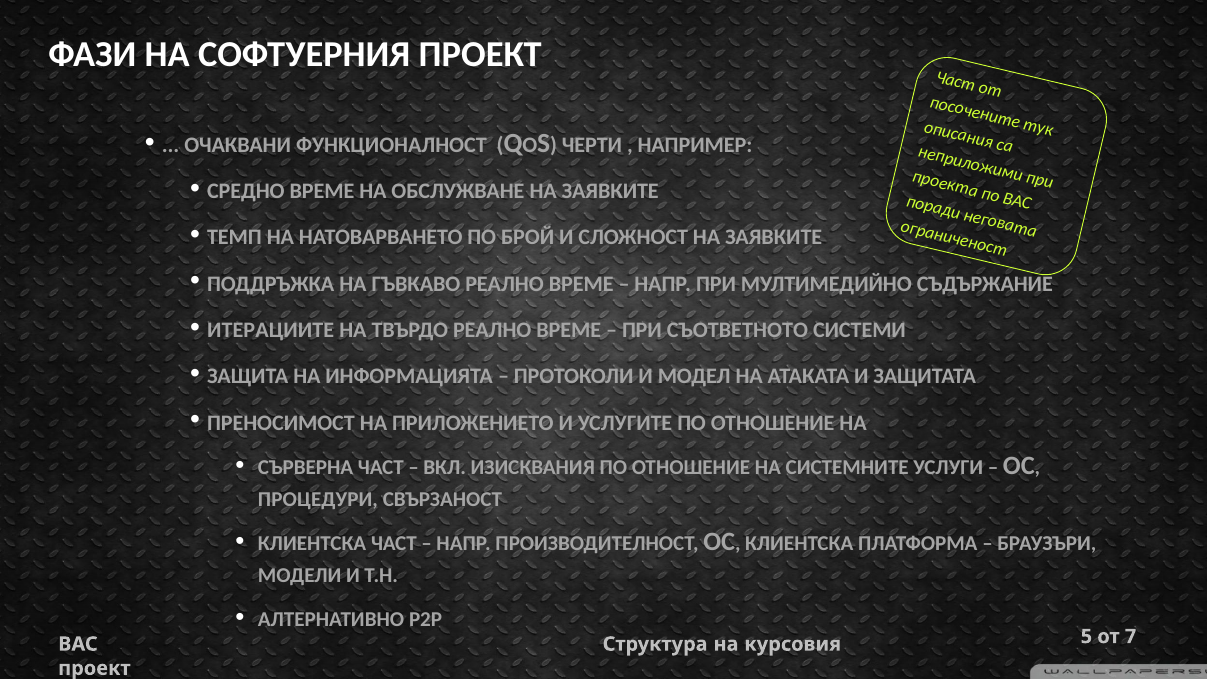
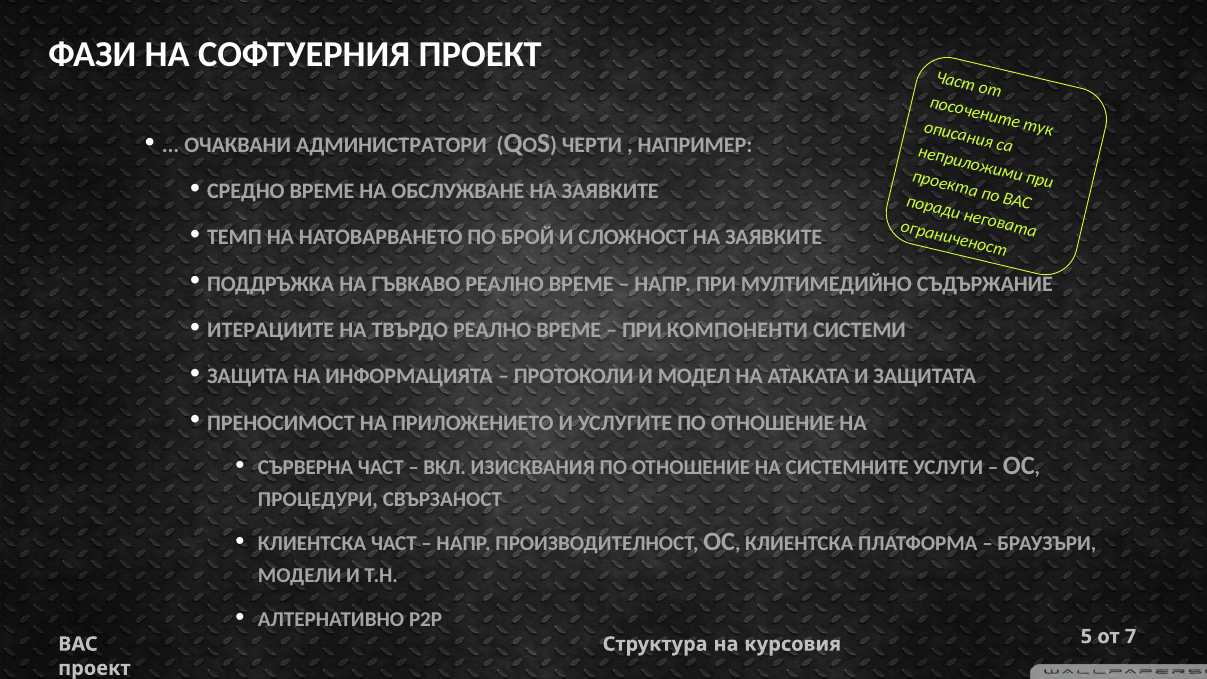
ФУНКЦИОНАЛНОСТ: ФУНКЦИОНАЛНОСТ -> АДМИНИСТРАТОРИ (391, 145)
СЪОТВЕТНОТО: СЪОТВЕТНОТО -> КОМПОНЕНТИ (737, 330)
